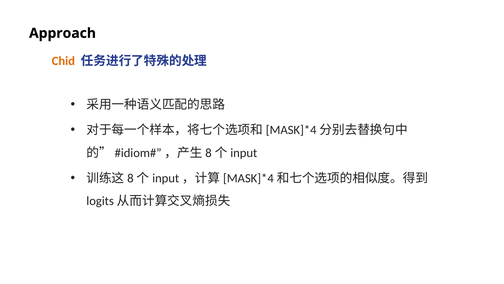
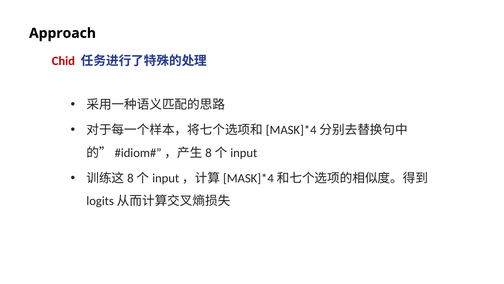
Chid colour: orange -> red (63, 61)
